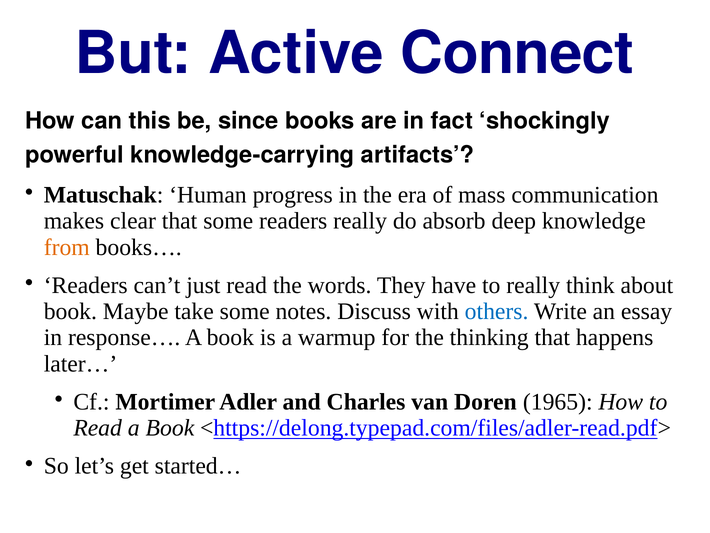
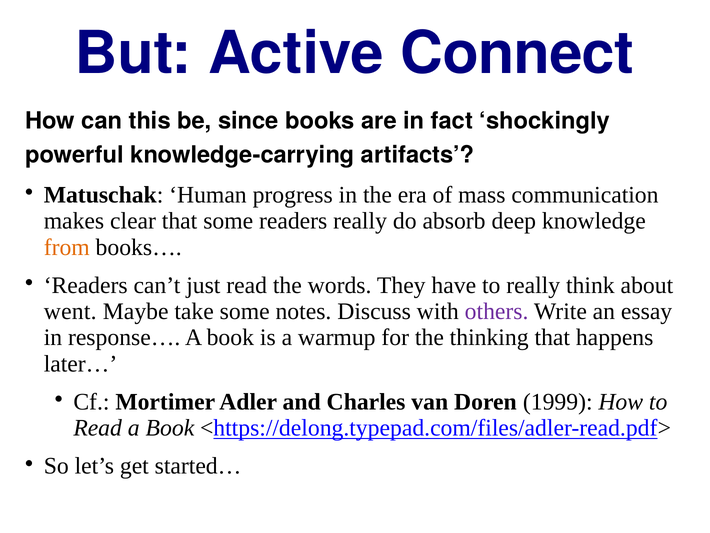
book: book -> went (70, 311)
others colour: blue -> purple (497, 311)
1965: 1965 -> 1999 (558, 401)
